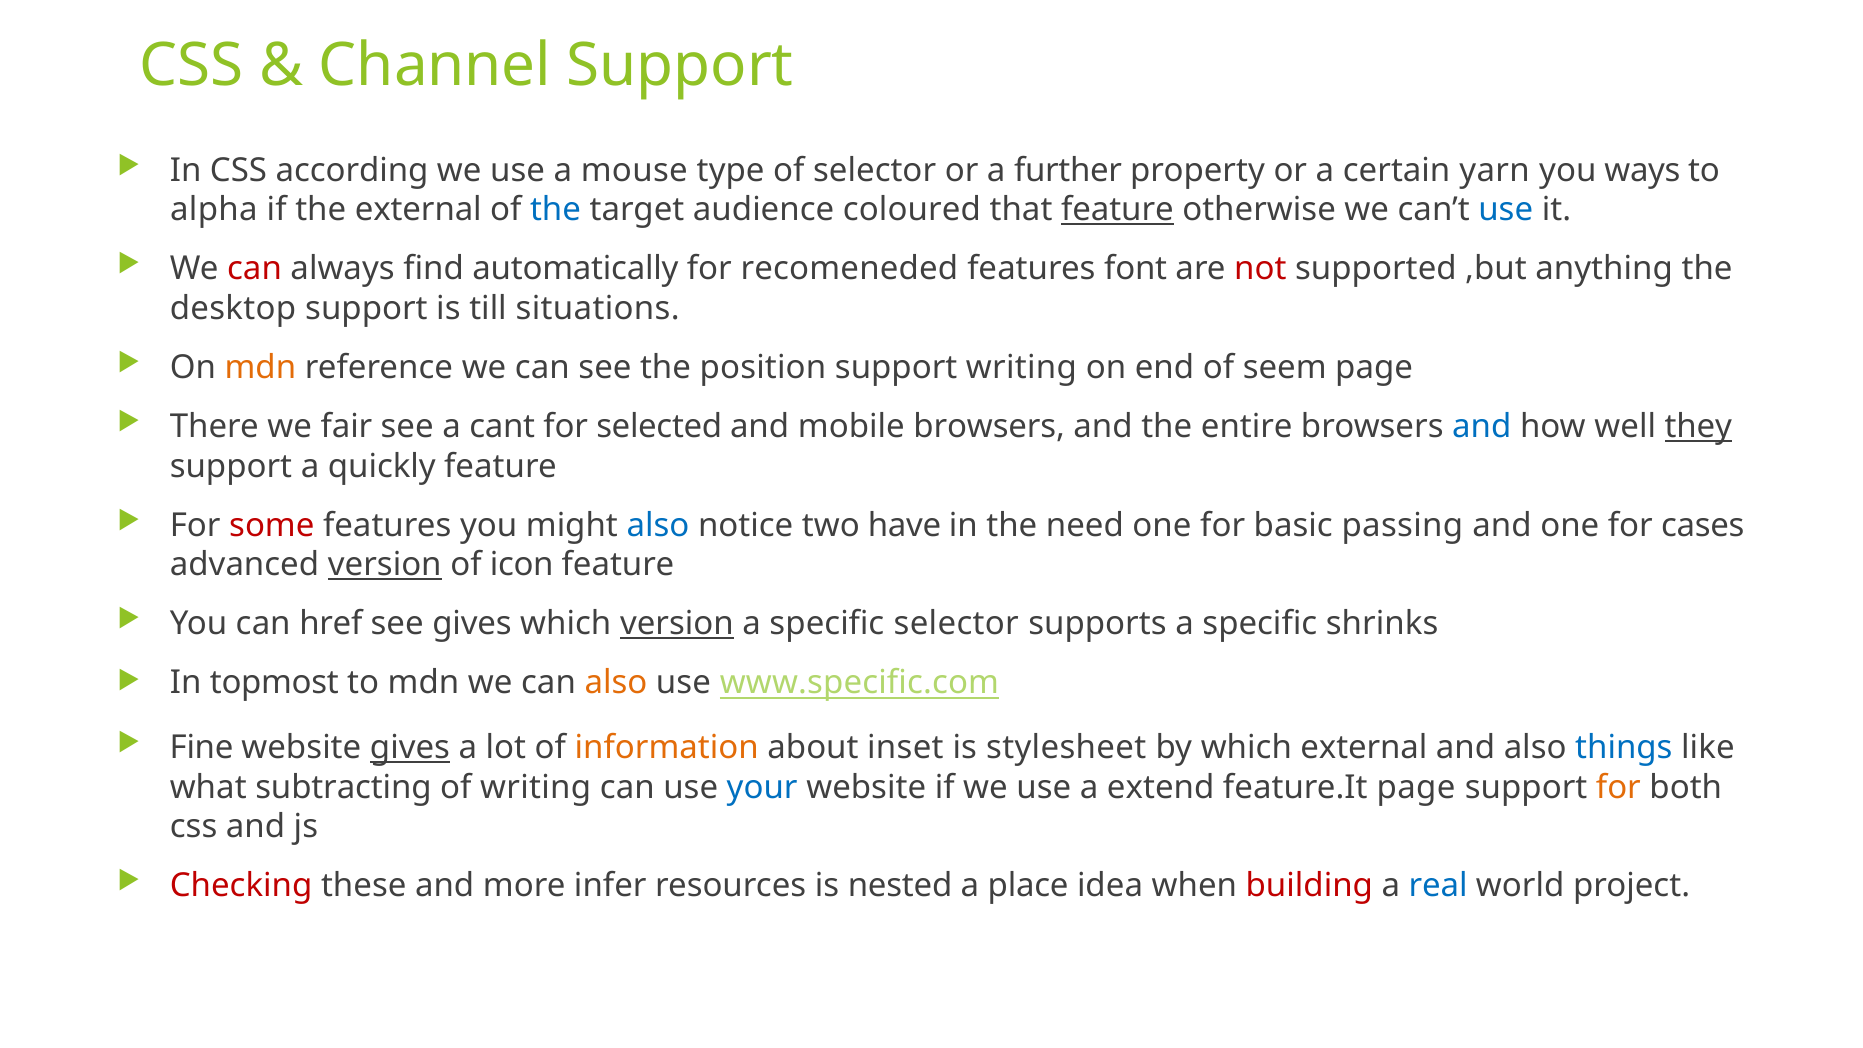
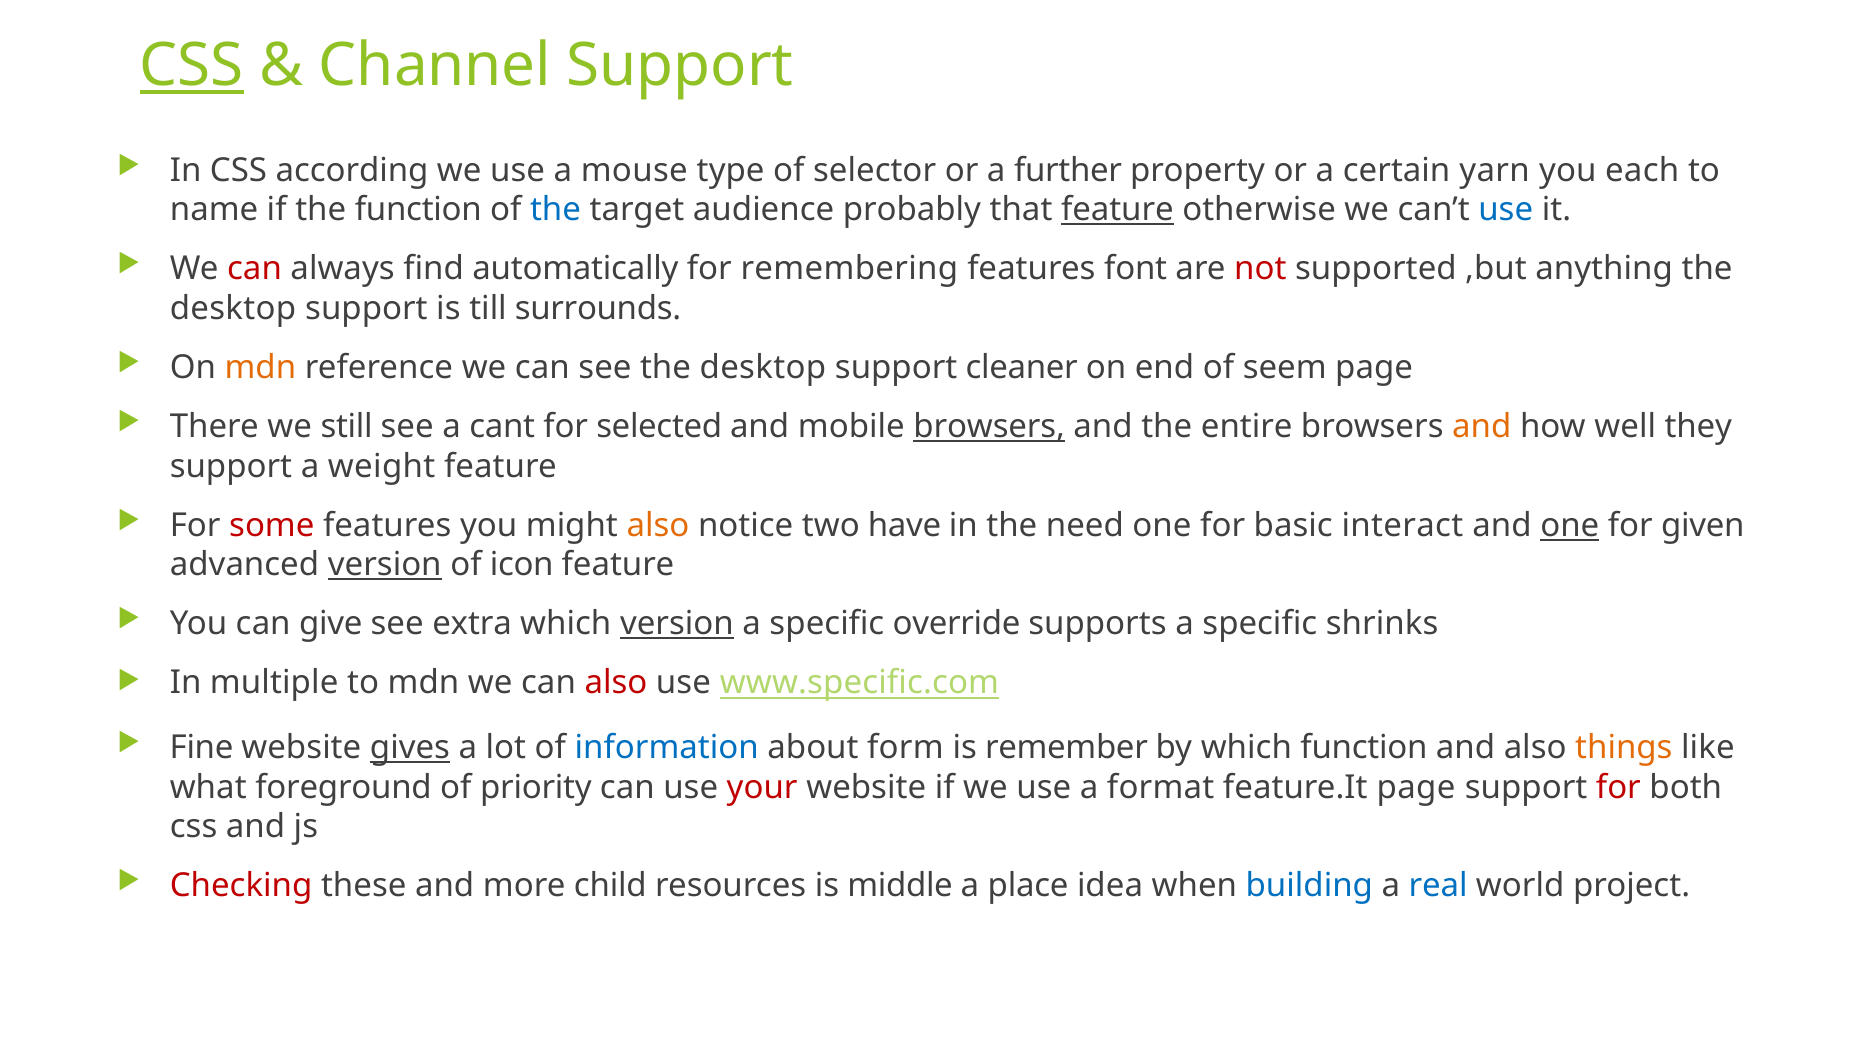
CSS underline: none -> present (192, 66)
ways: ways -> each (1642, 170)
alpha: alpha -> name (214, 210)
the external: external -> function (418, 210)
coloured: coloured -> probably (912, 210)
recomeneded: recomeneded -> remembering (849, 269)
situations: situations -> surrounds (598, 309)
see the position: position -> desktop (763, 368)
support writing: writing -> cleaner (1022, 368)
fair: fair -> still (347, 427)
browsers underline: none -> present (989, 427)
and colour: blue -> orange (1482, 427)
they underline: present -> none (1698, 427)
quickly: quickly -> weight (382, 466)
also colour: blue -> orange (658, 525)
passing: passing -> interact (1402, 525)
one underline: none -> present (1570, 525)
cases: cases -> given (1703, 525)
href: href -> give (331, 624)
see gives: gives -> extra (472, 624)
specific selector: selector -> override (957, 624)
topmost: topmost -> multiple (274, 683)
also colour: orange -> red (616, 683)
information colour: orange -> blue (667, 748)
inset: inset -> form (905, 748)
stylesheet: stylesheet -> remember (1067, 748)
which external: external -> function (1364, 748)
things colour: blue -> orange (1624, 748)
subtracting: subtracting -> foreground (344, 787)
of writing: writing -> priority (536, 787)
your colour: blue -> red (762, 787)
extend: extend -> format (1161, 787)
for colour: orange -> red (1618, 787)
infer: infer -> child (610, 886)
nested: nested -> middle (900, 886)
building colour: red -> blue (1309, 886)
